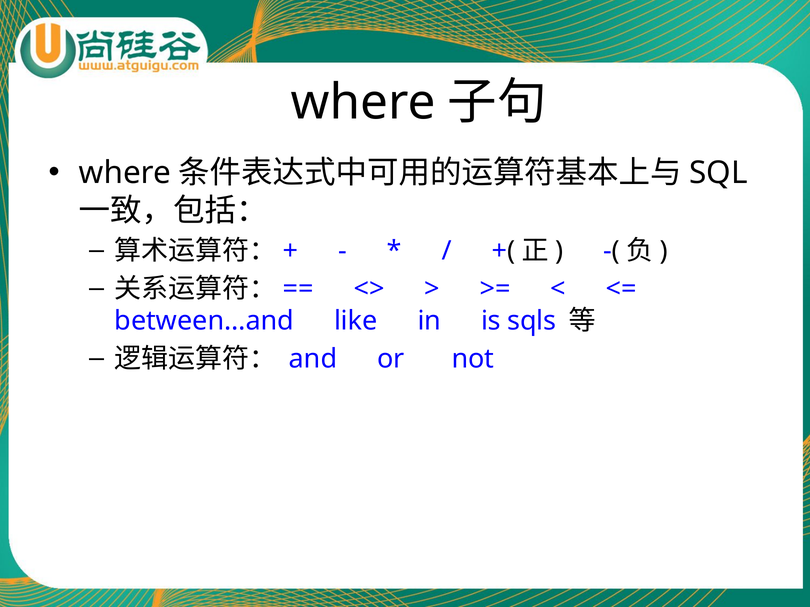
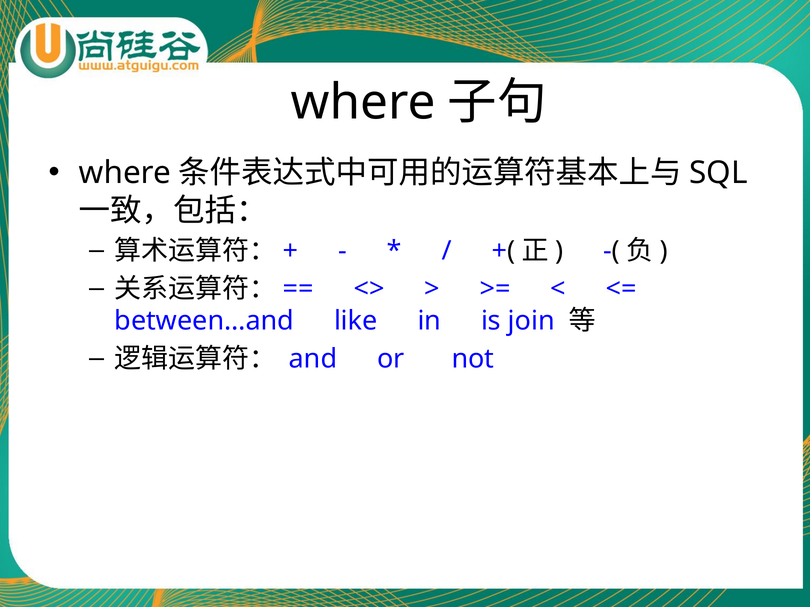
sqls: sqls -> join (532, 321)
